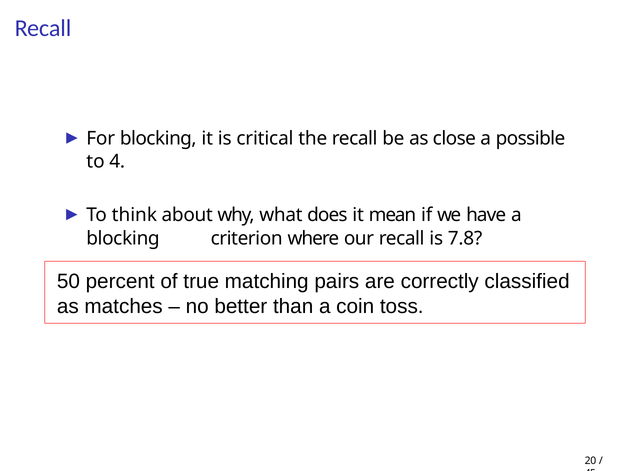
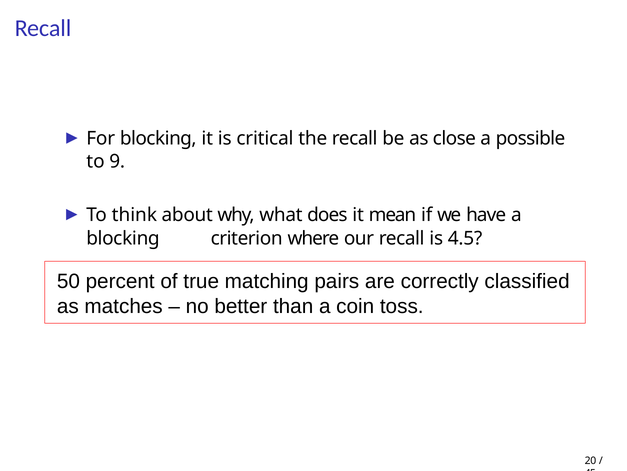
4: 4 -> 9 (117, 161)
7.8: 7.8 -> 4.5 (465, 238)
